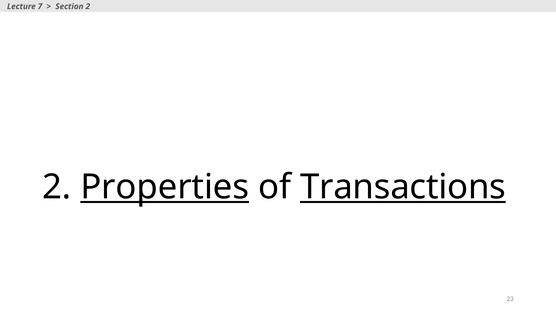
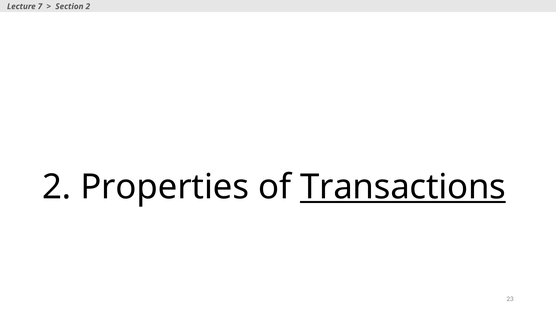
Properties underline: present -> none (165, 187)
